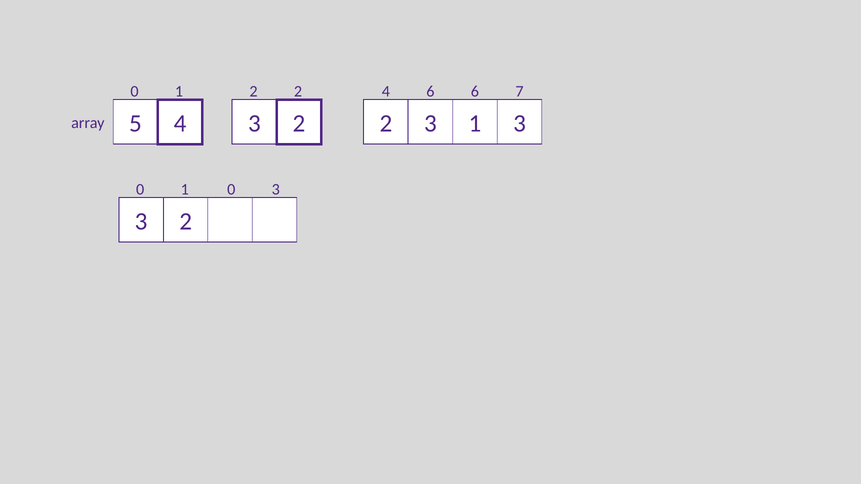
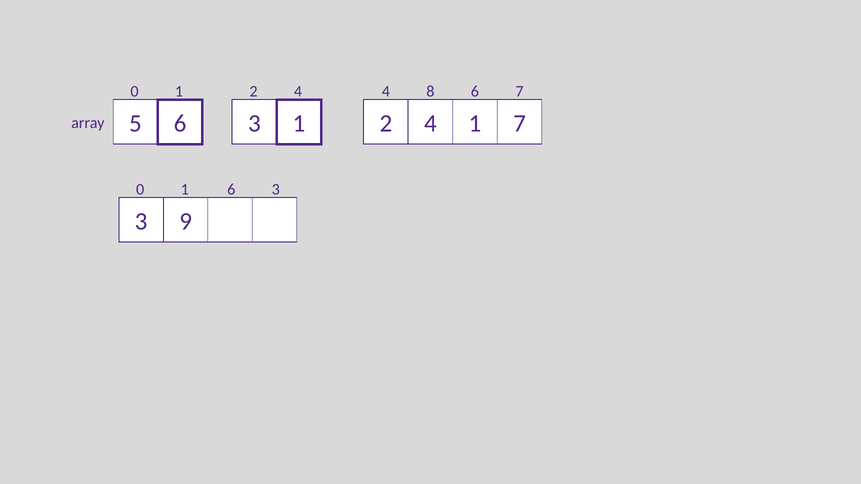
2: 2 -> 4 (298, 91)
4 6: 6 -> 8 (430, 91)
5 4: 4 -> 6 (180, 124)
2: 2 -> 1 (299, 124)
3: 3 -> 4 (430, 124)
1 3: 3 -> 7 (520, 124)
1 0: 0 -> 6 (231, 189)
2: 2 -> 9 (186, 222)
